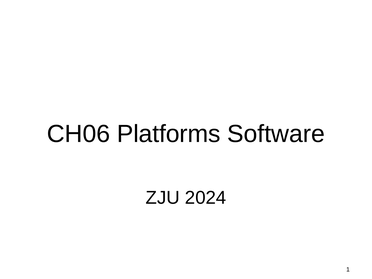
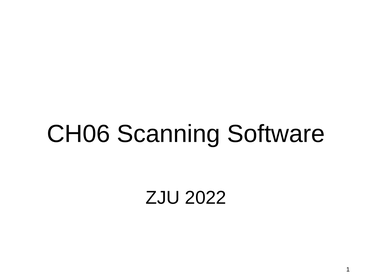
Platforms: Platforms -> Scanning (169, 134)
2024: 2024 -> 2022 (206, 198)
